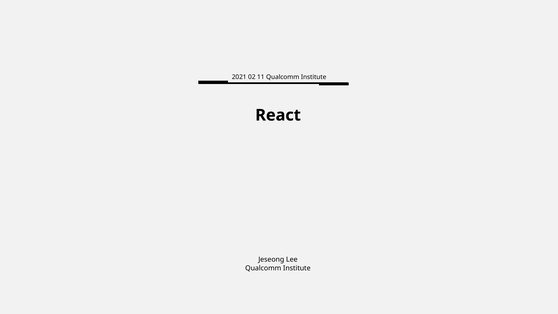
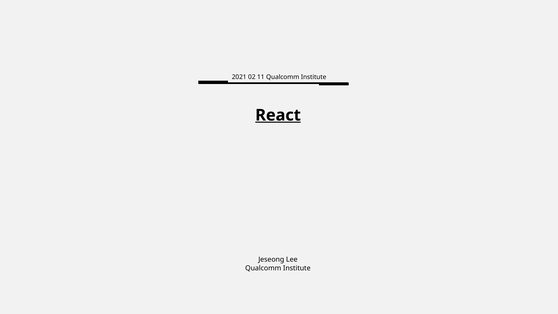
React underline: none -> present (278, 115)
